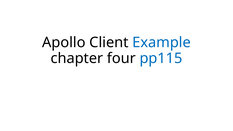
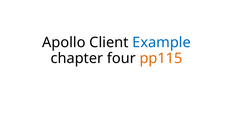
pp115 colour: blue -> orange (161, 58)
